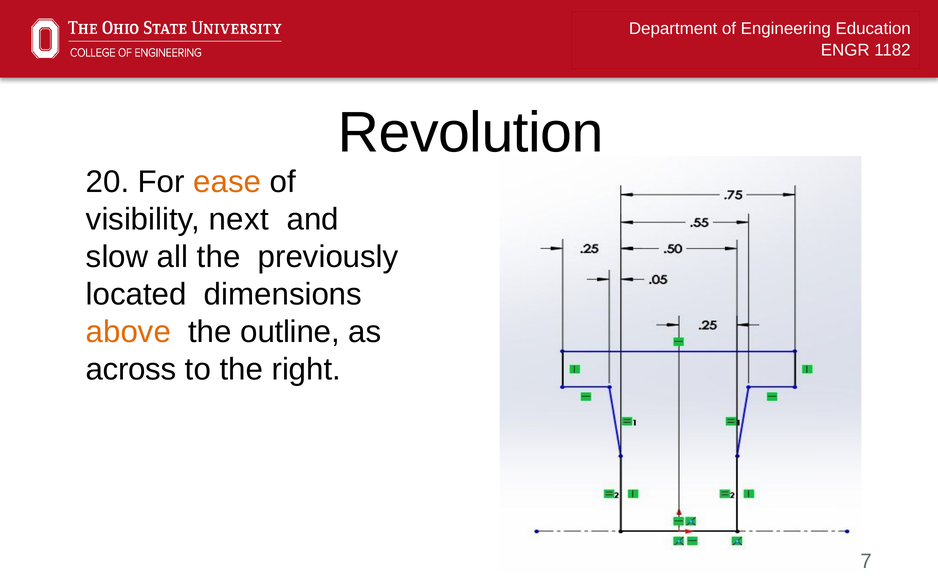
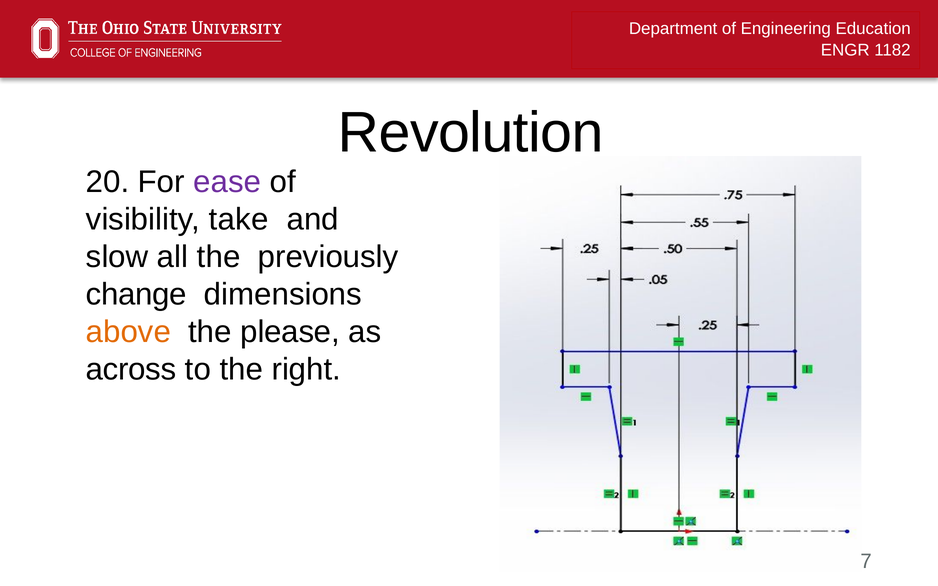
ease colour: orange -> purple (227, 182)
next: next -> take (239, 220)
located: located -> change (136, 295)
outline: outline -> please (290, 332)
